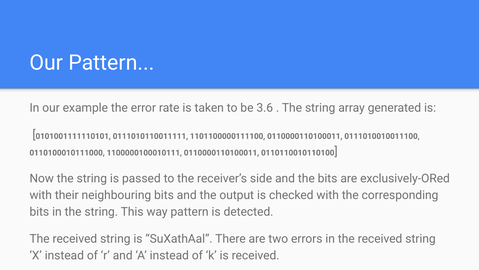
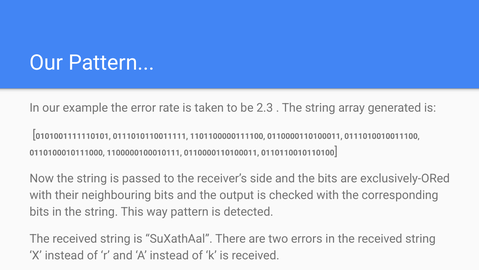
3.6: 3.6 -> 2.3 (265, 108)
